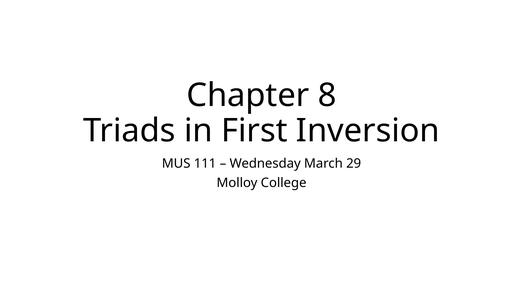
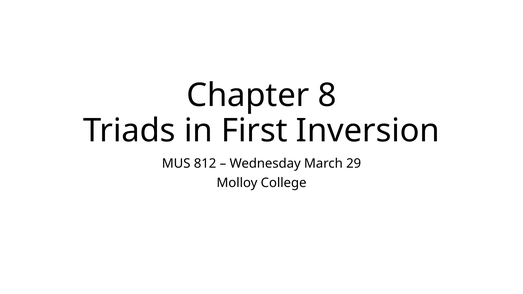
111: 111 -> 812 (205, 163)
